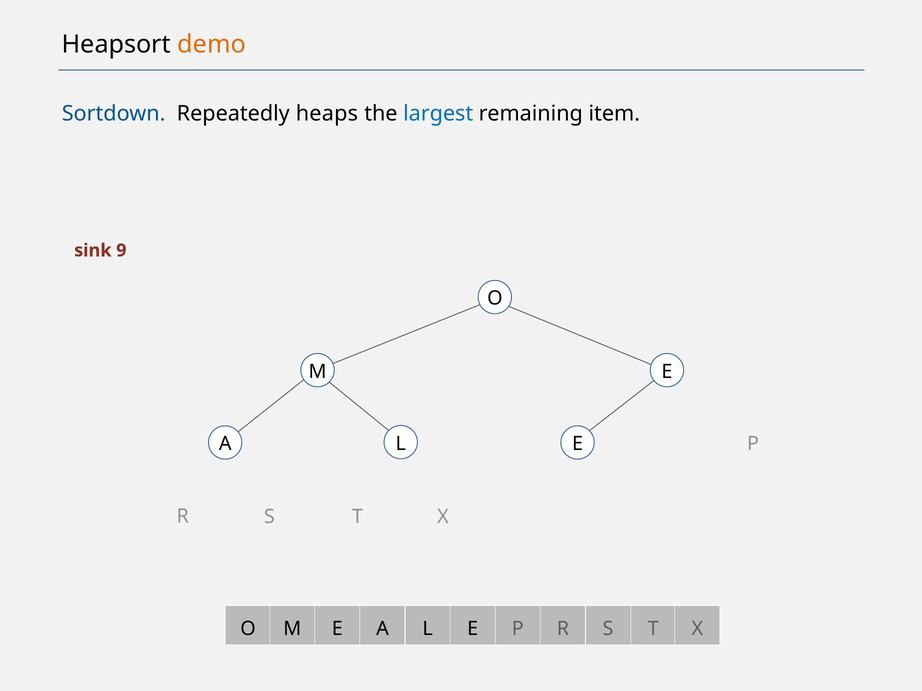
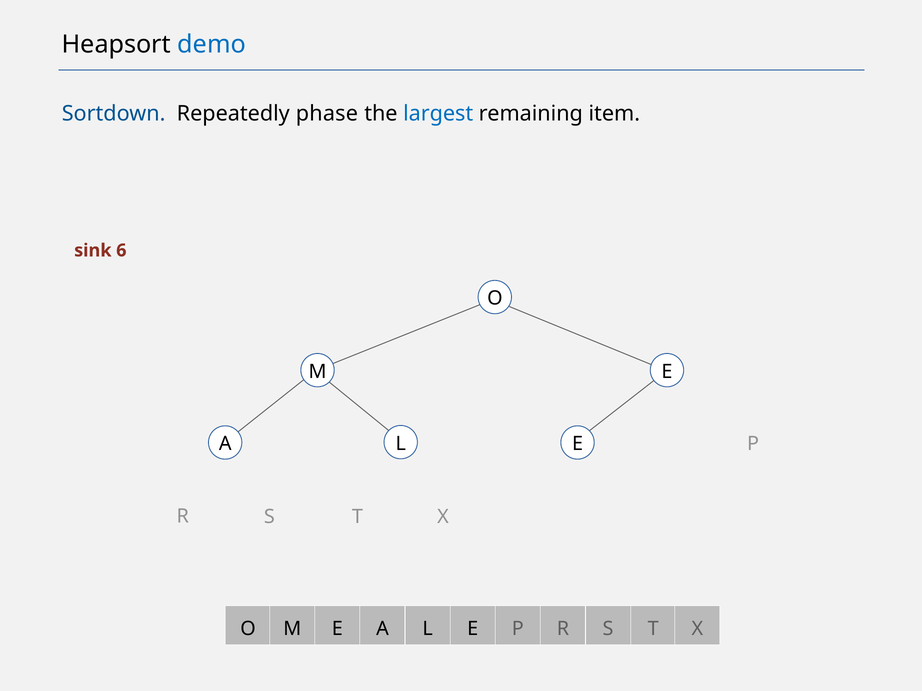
demo colour: orange -> blue (212, 44)
heaps: heaps -> phase (327, 114)
9: 9 -> 6 (121, 251)
